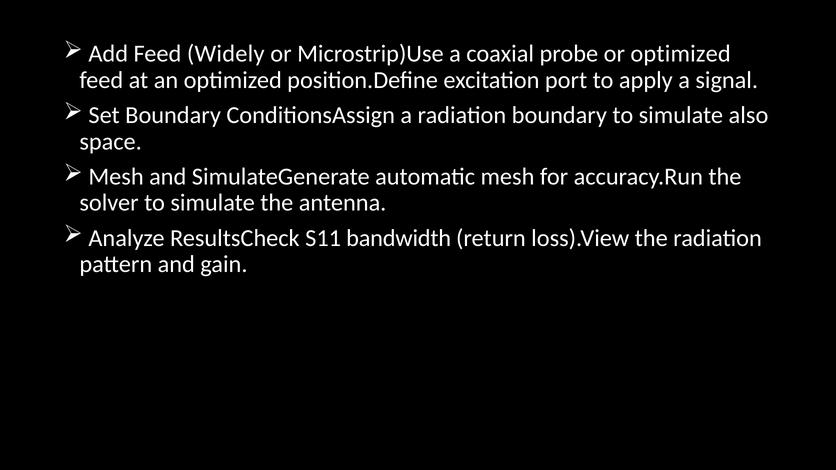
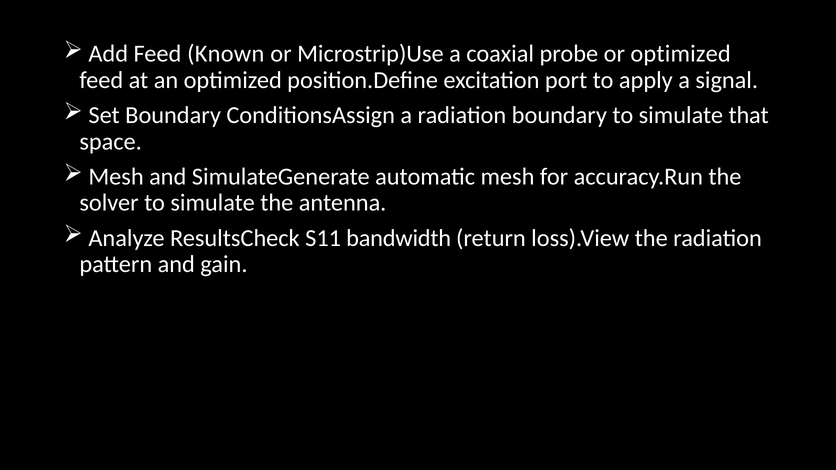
Widely: Widely -> Known (226, 54)
also: also -> that (749, 115)
